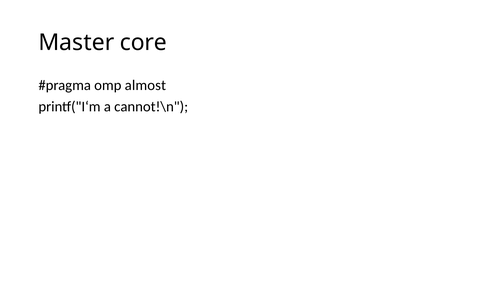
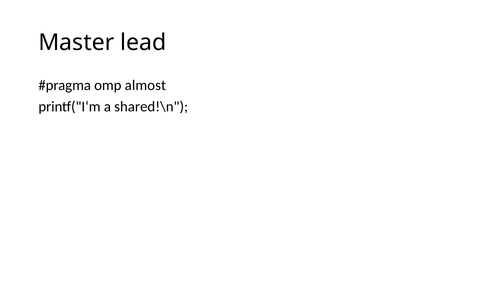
core: core -> lead (143, 42)
cannot!\n: cannot!\n -> shared!\n (151, 106)
